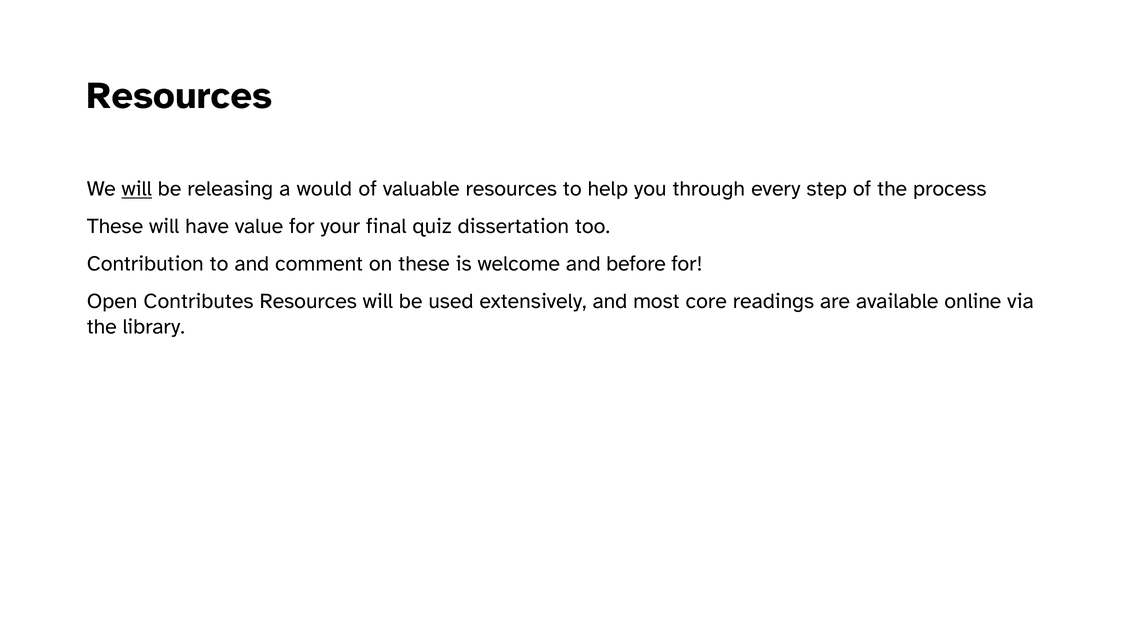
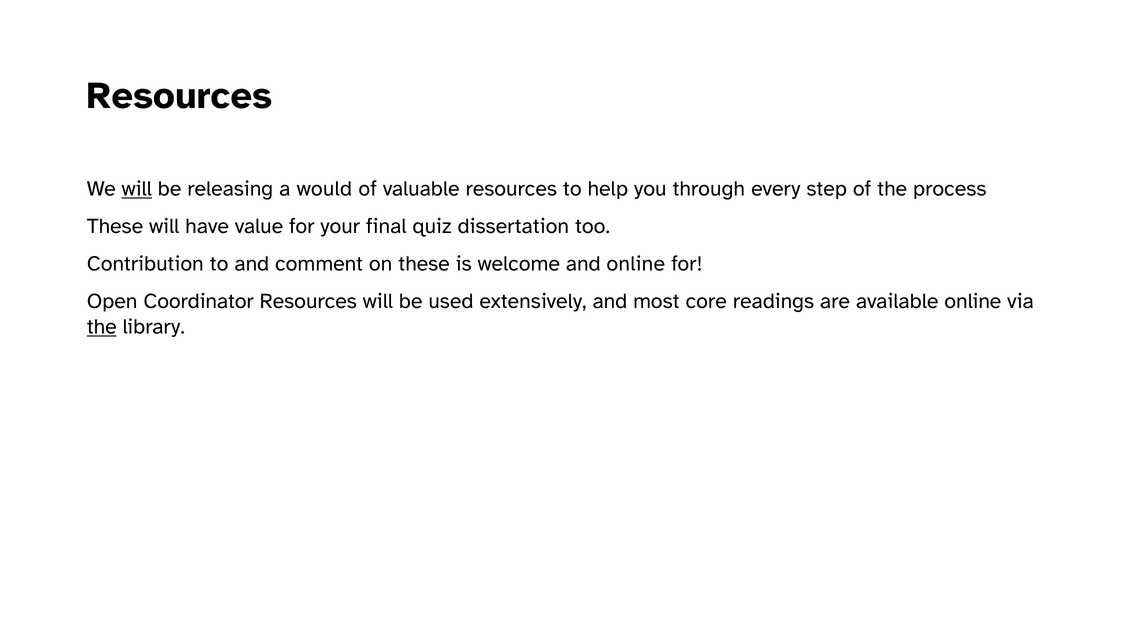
and before: before -> online (636, 264)
Contributes: Contributes -> Coordinator (199, 302)
the underline: none -> present (102, 327)
